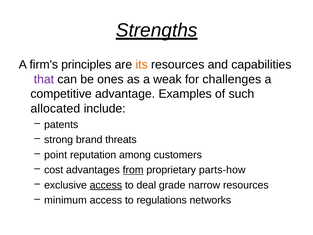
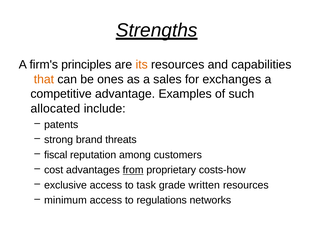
that colour: purple -> orange (44, 79)
weak: weak -> sales (167, 79)
challenges: challenges -> exchanges (232, 79)
point: point -> fiscal (56, 155)
parts-how: parts-how -> costs-how (222, 170)
access underline: present -> none (106, 185)
deal: deal -> task (146, 185)
narrow: narrow -> written (204, 185)
